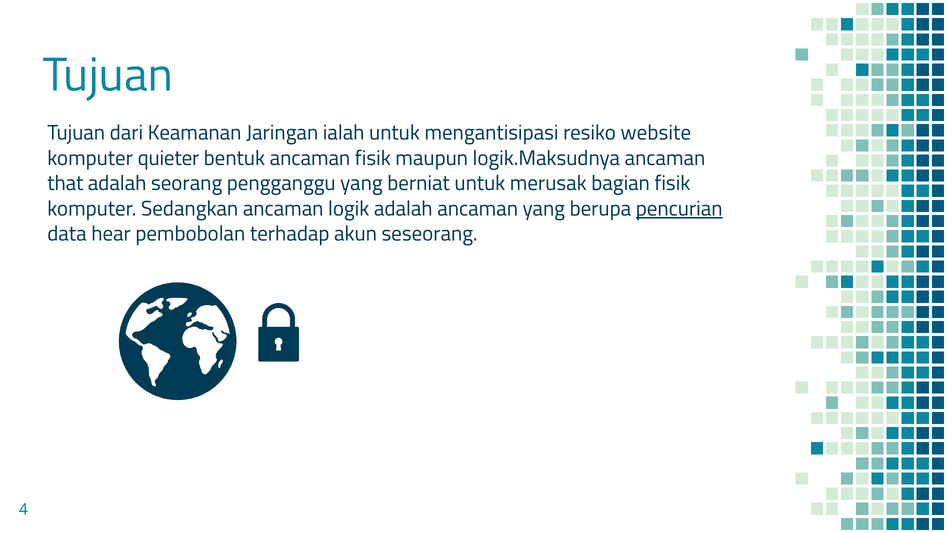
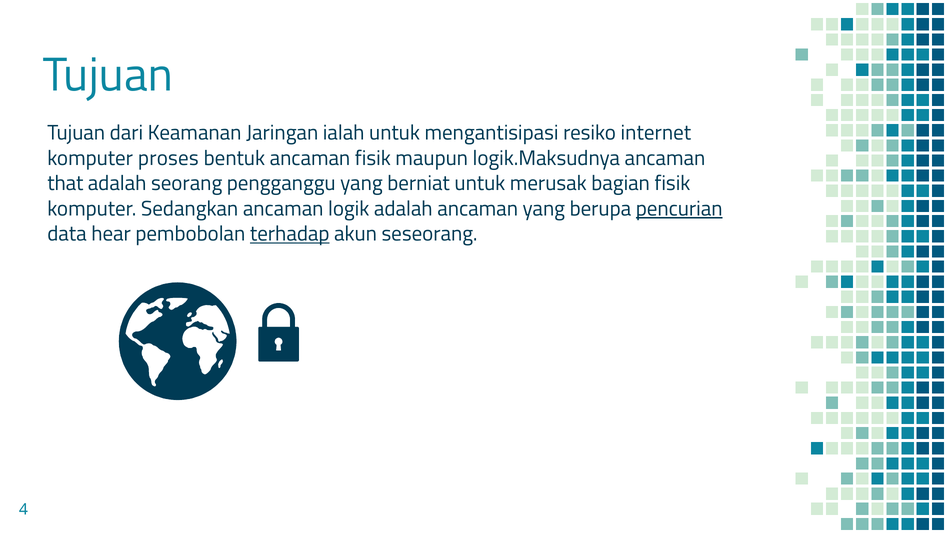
website: website -> internet (656, 133)
quieter: quieter -> proses (168, 158)
terhadap underline: none -> present (290, 234)
